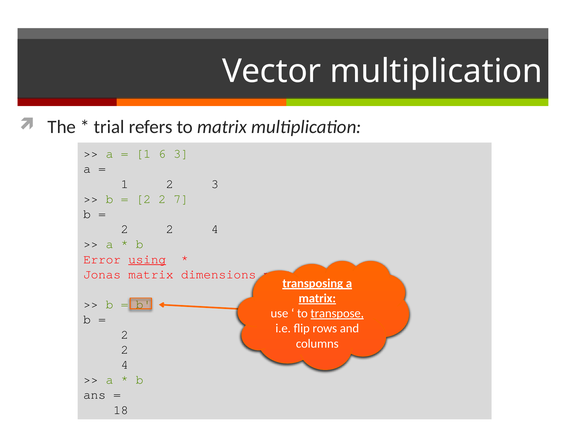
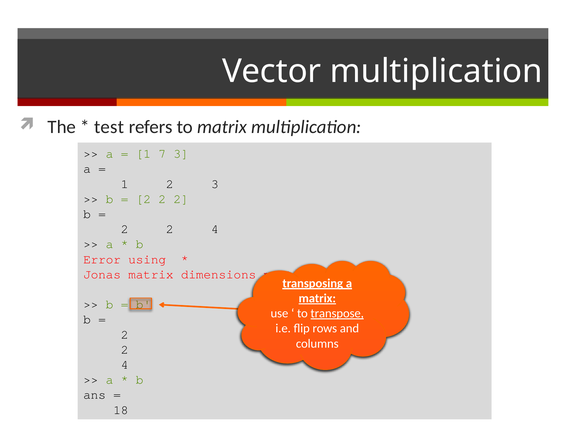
trial: trial -> test (109, 127)
6: 6 -> 7 (162, 154)
2 2 7: 7 -> 2 (181, 199)
using underline: present -> none (147, 260)
